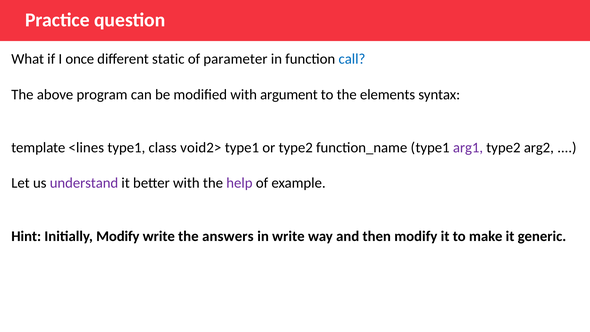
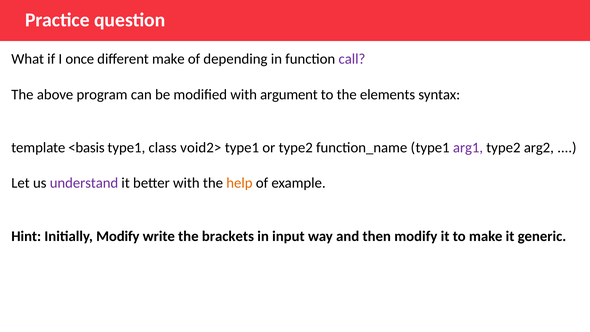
different static: static -> make (168, 59)
parameter: parameter -> depending (235, 59)
call colour: blue -> purple (352, 59)
<lines: <lines -> <basis (86, 148)
help colour: purple -> orange (239, 183)
answers: answers -> brackets (228, 236)
in write: write -> input (288, 236)
